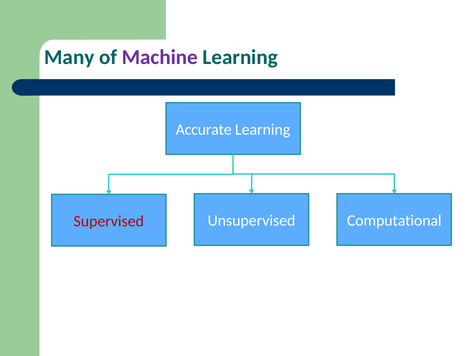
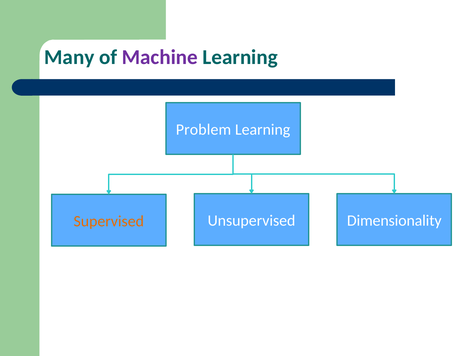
Accurate: Accurate -> Problem (204, 129)
Supervised colour: red -> orange (109, 221)
Computational: Computational -> Dimensionality (394, 220)
